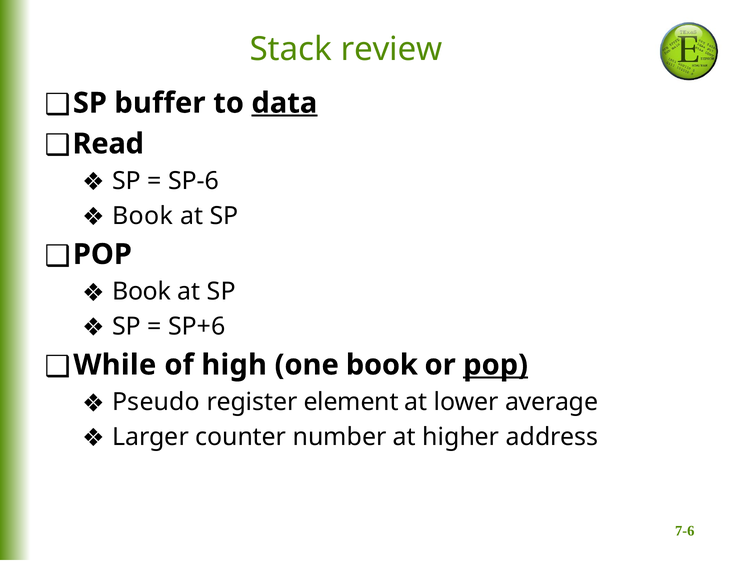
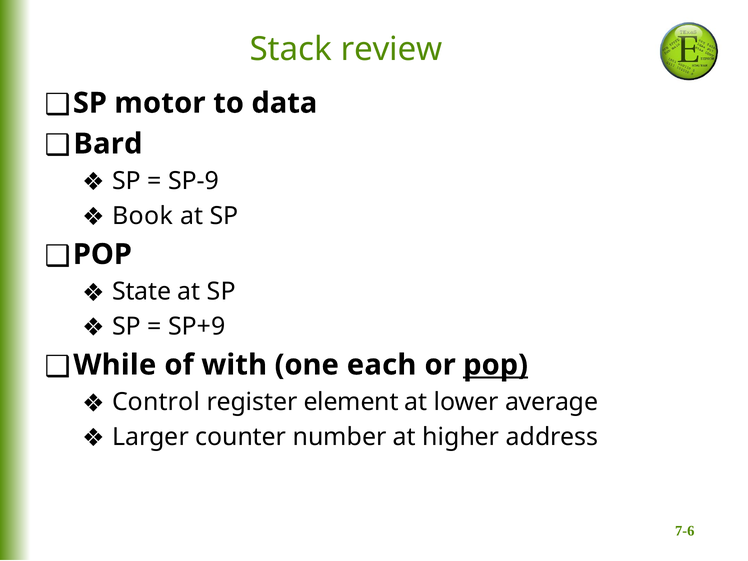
buffer: buffer -> motor (160, 103)
data underline: present -> none (284, 103)
Read: Read -> Bard (108, 144)
SP-6: SP-6 -> SP-9 (194, 181)
Book: Book -> State (142, 291)
SP+6: SP+6 -> SP+9 (197, 326)
high: high -> with (234, 365)
one book: book -> each (382, 365)
Pseudo: Pseudo -> Control (156, 402)
